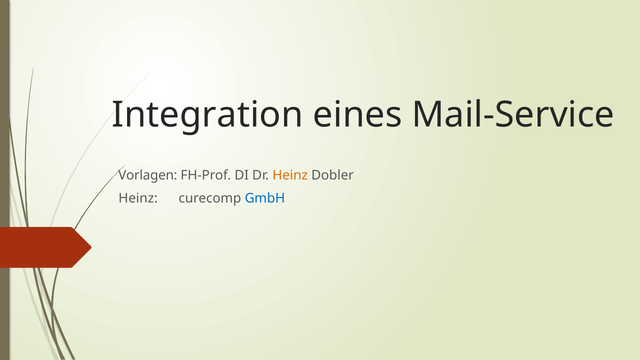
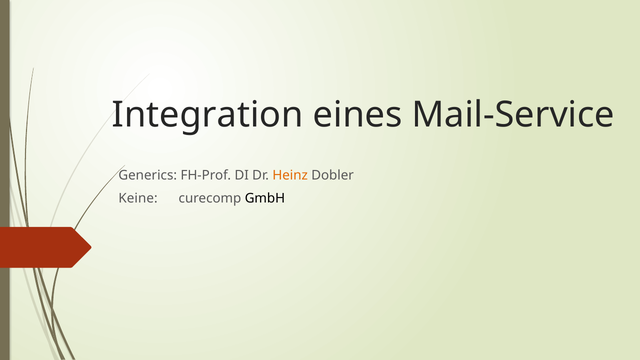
Vorlagen: Vorlagen -> Generics (148, 176)
Heinz: Heinz -> Keine (138, 198)
GmbH colour: blue -> black (265, 198)
